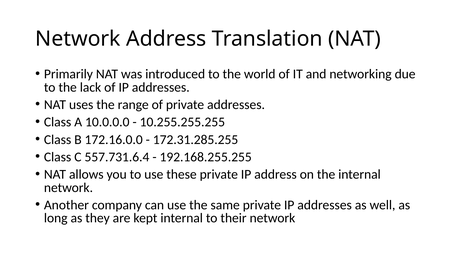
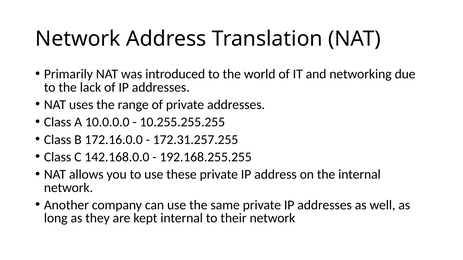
172.31.285.255: 172.31.285.255 -> 172.31.257.255 (196, 140)
557.731.6.4: 557.731.6.4 -> 142.168.0.0 (117, 157)
